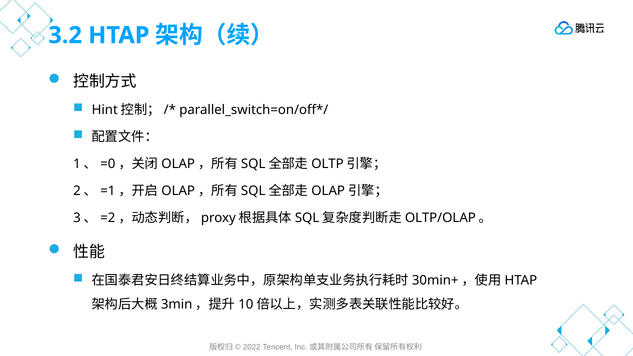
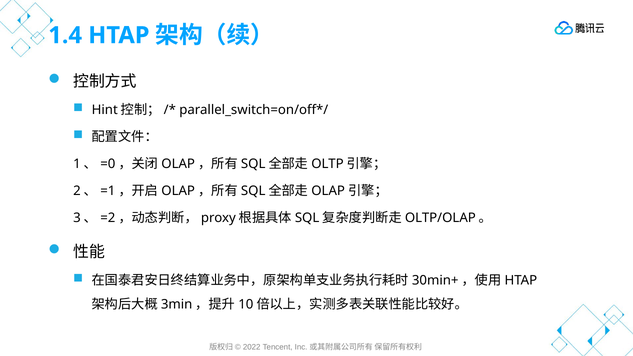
3.2: 3.2 -> 1.4 (65, 35)
